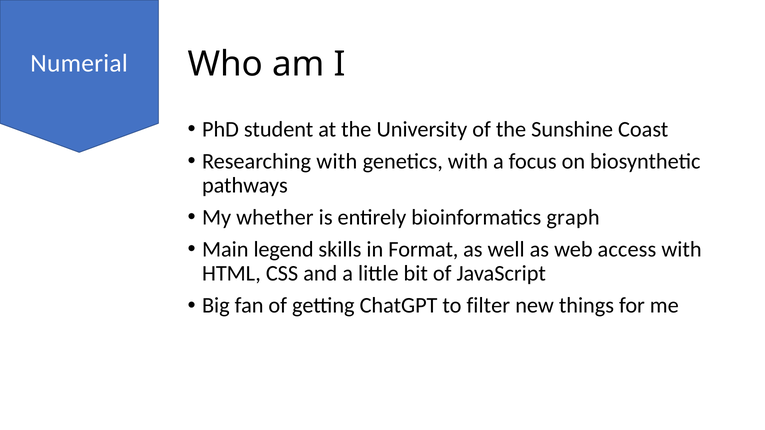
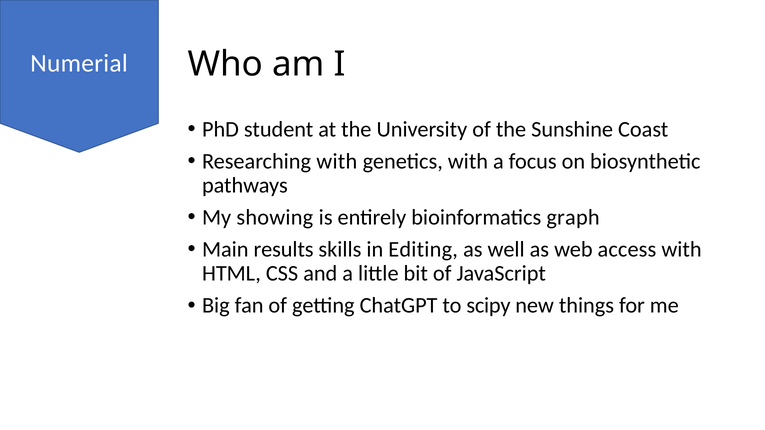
whether: whether -> showing (275, 218)
legend: legend -> results (284, 250)
Format: Format -> Editing (423, 250)
filter: filter -> scipy (488, 306)
